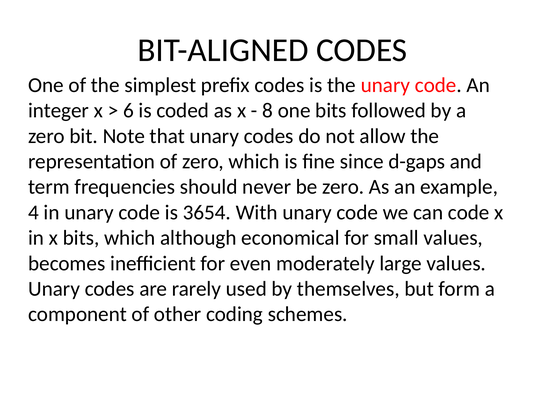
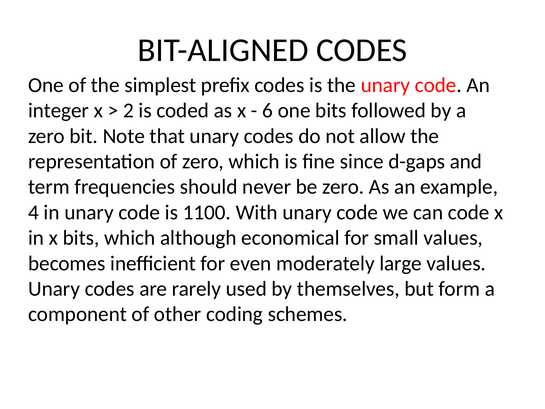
6: 6 -> 2 (128, 111)
8: 8 -> 6 (268, 111)
3654: 3654 -> 1100 (207, 212)
